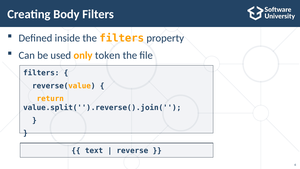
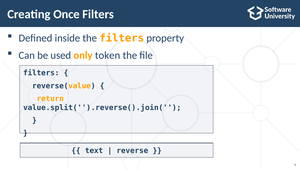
Body: Body -> Once (66, 14)
